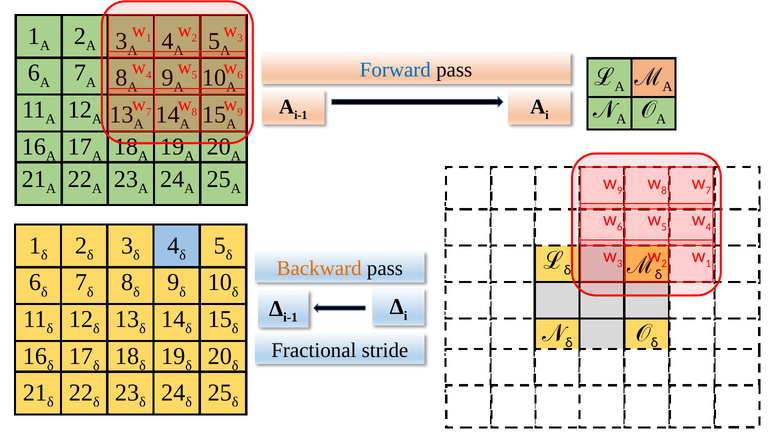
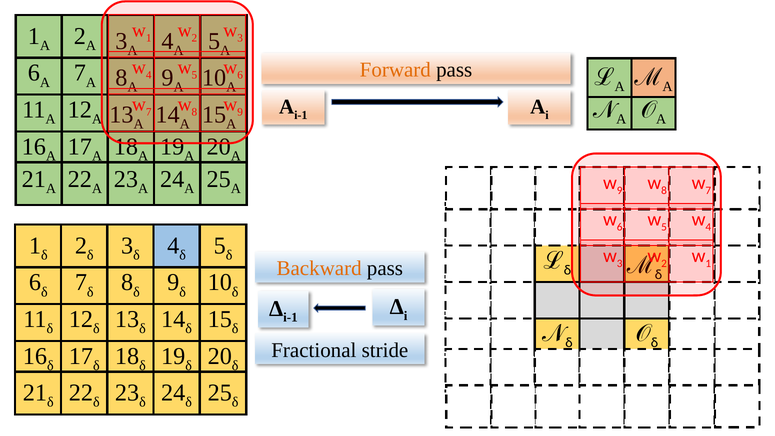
Forward colour: blue -> orange (395, 70)
